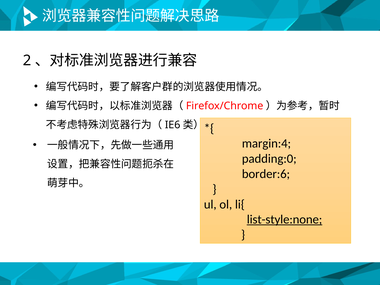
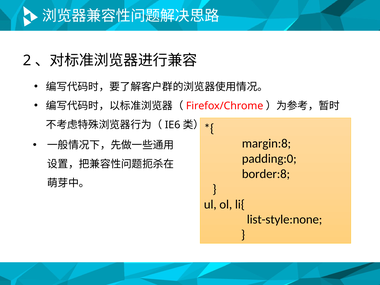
margin:4: margin:4 -> margin:8 (266, 144)
border:6: border:6 -> border:8 (266, 174)
list-style:none underline: present -> none (285, 220)
